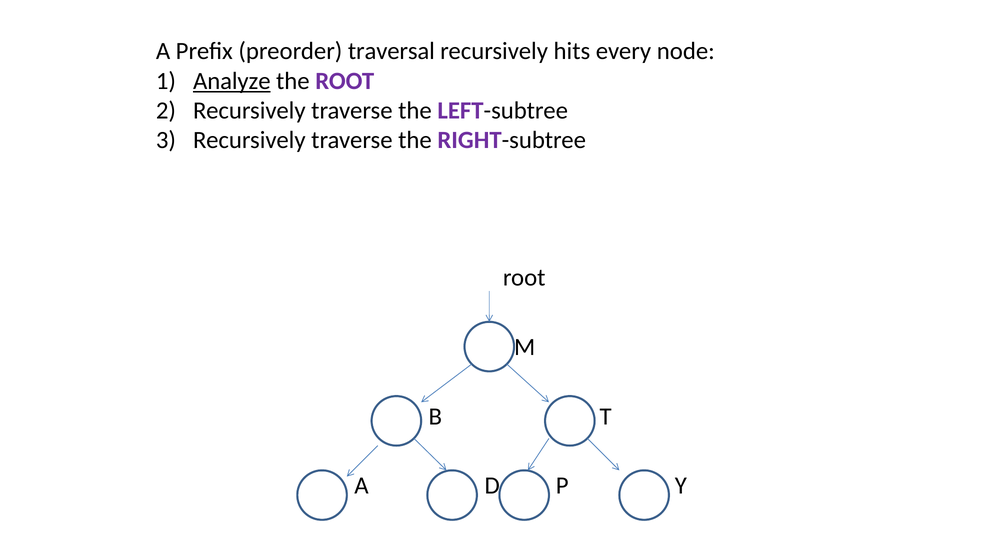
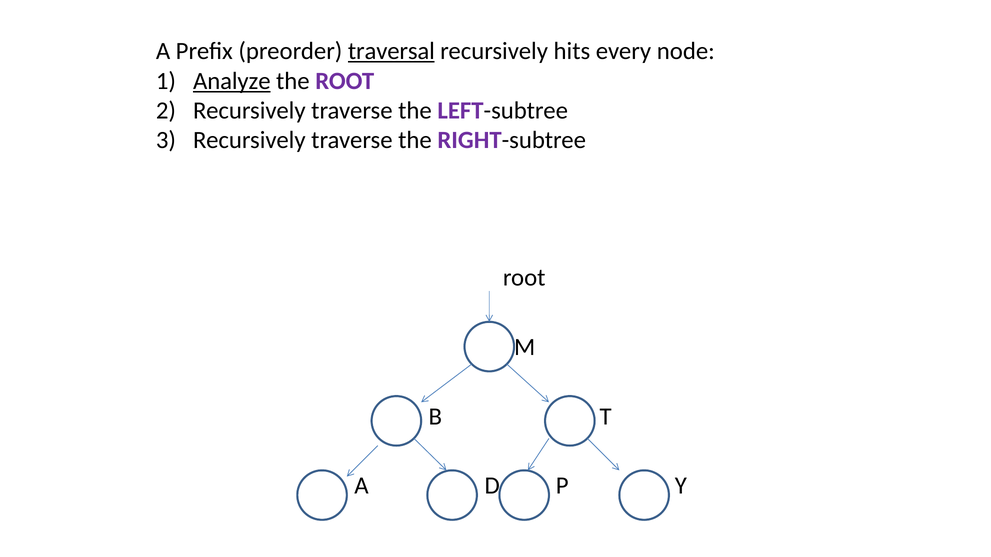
traversal underline: none -> present (391, 51)
